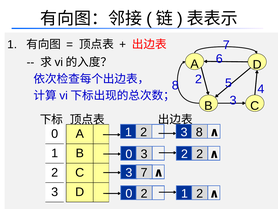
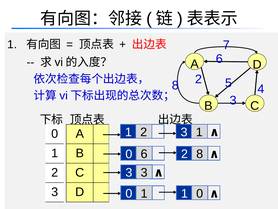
8: 8 -> 1 (199, 132)
2 2: 2 -> 8 (200, 154)
0 3: 3 -> 6 (144, 154)
3 7: 7 -> 3 (144, 172)
2: 2 -> 0 (200, 193)
2: 2 -> 1 (144, 193)
